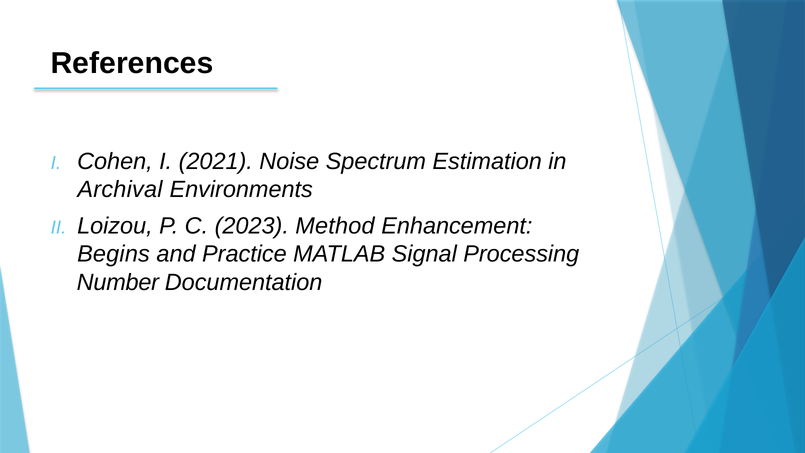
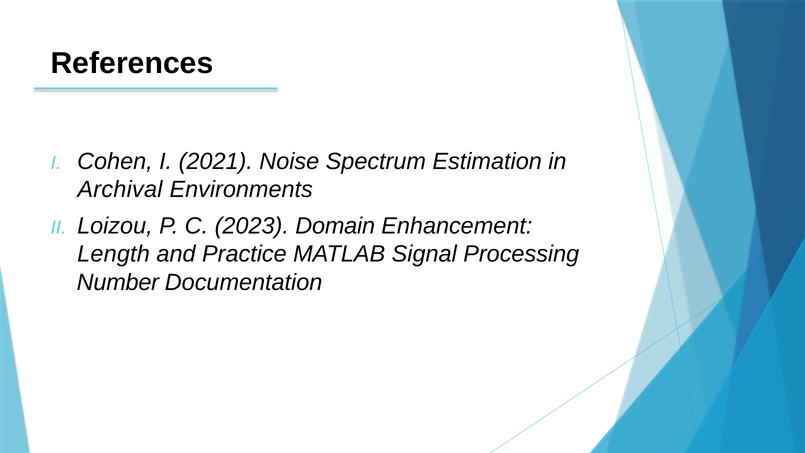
Method: Method -> Domain (335, 226)
Begins: Begins -> Length (114, 254)
